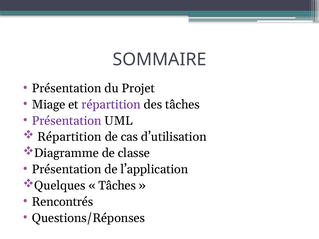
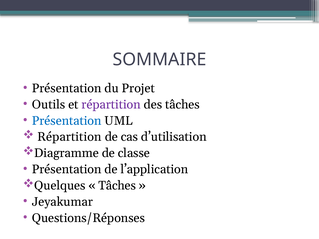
Miage: Miage -> Outils (49, 105)
Présentation colour: purple -> blue (67, 121)
Rencontrés: Rencontrés -> Jeyakumar (62, 202)
